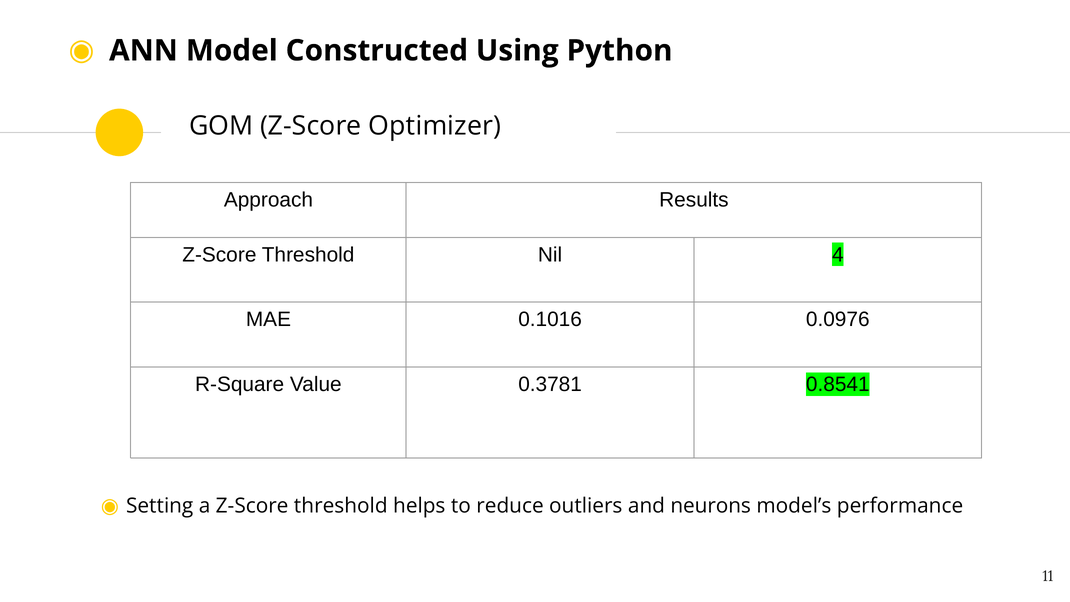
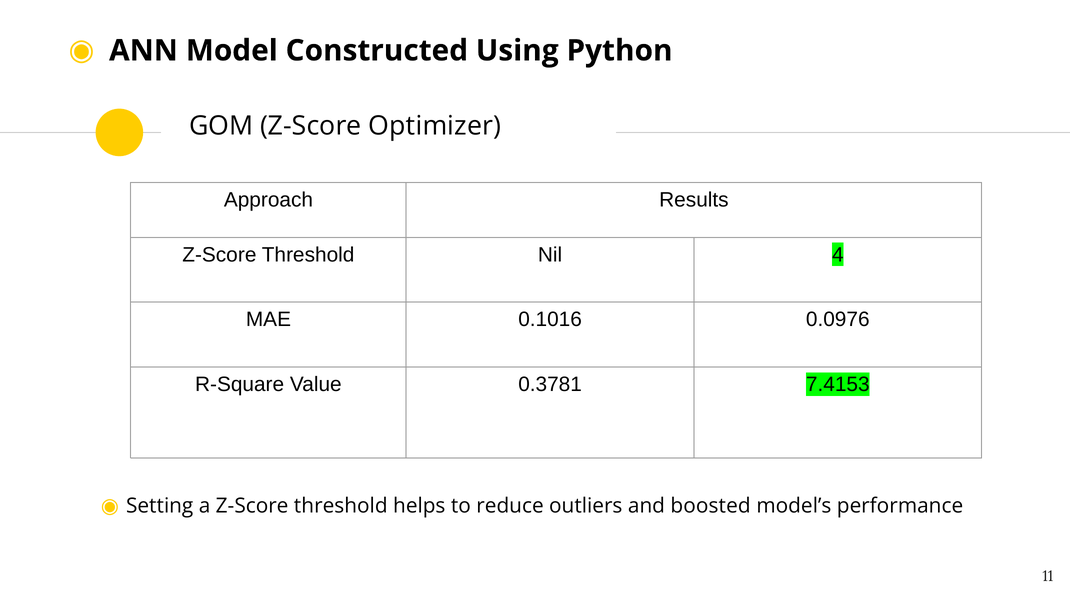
0.8541: 0.8541 -> 7.4153 (838, 384)
neurons: neurons -> boosted (711, 506)
